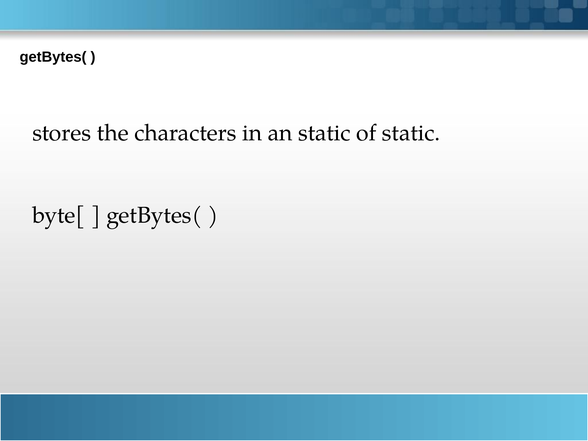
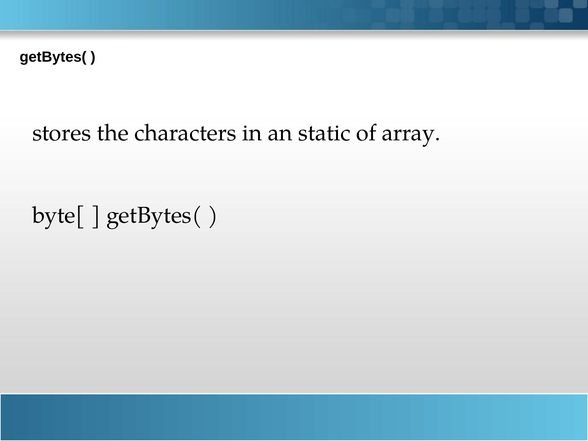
of static: static -> array (411, 133)
